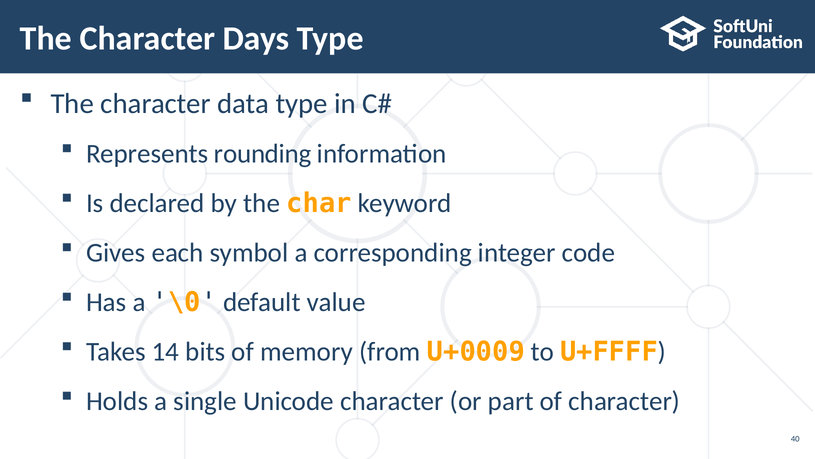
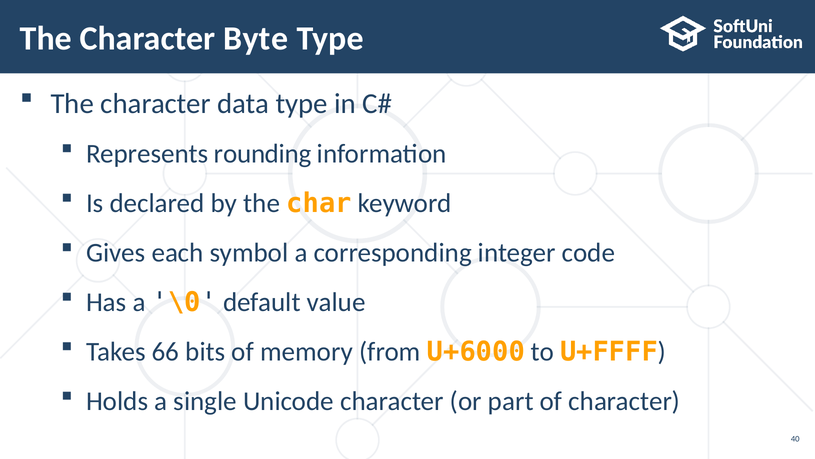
Days: Days -> Byte (256, 39)
14: 14 -> 66 (165, 352)
U+0009: U+0009 -> U+6000 (476, 352)
